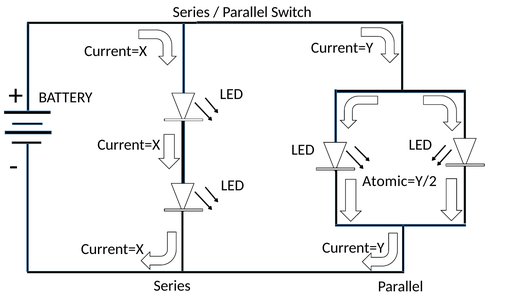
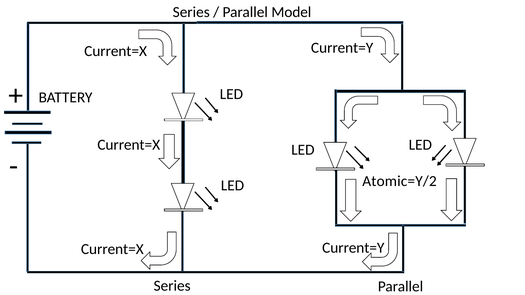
Switch: Switch -> Model (291, 12)
